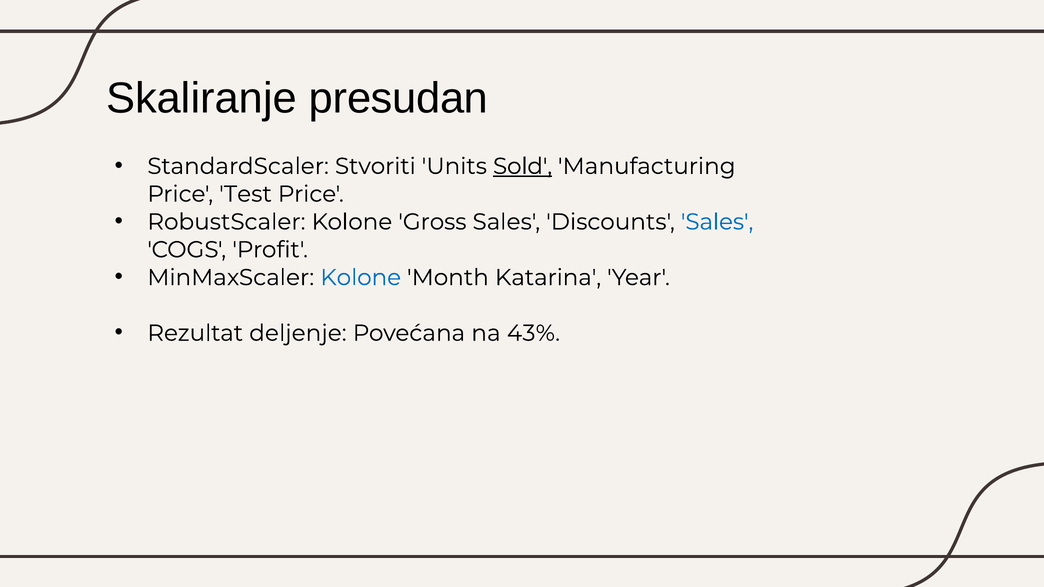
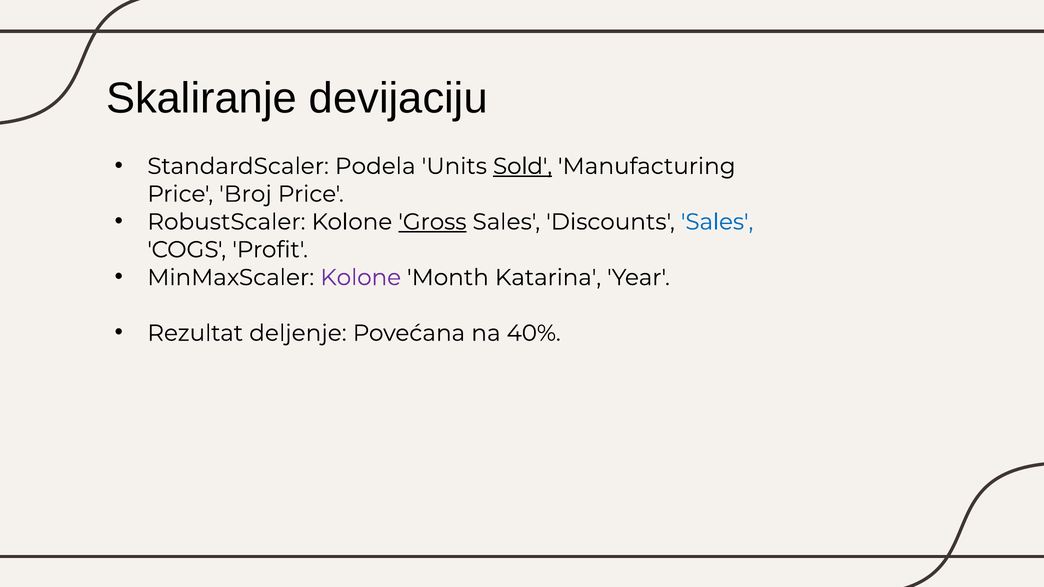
presudan: presudan -> devijaciju (398, 98)
Stvoriti: Stvoriti -> Podela (375, 166)
Test: Test -> Broj (245, 194)
Gross underline: none -> present (432, 222)
Kolone colour: blue -> purple (361, 278)
43%: 43% -> 40% (534, 333)
